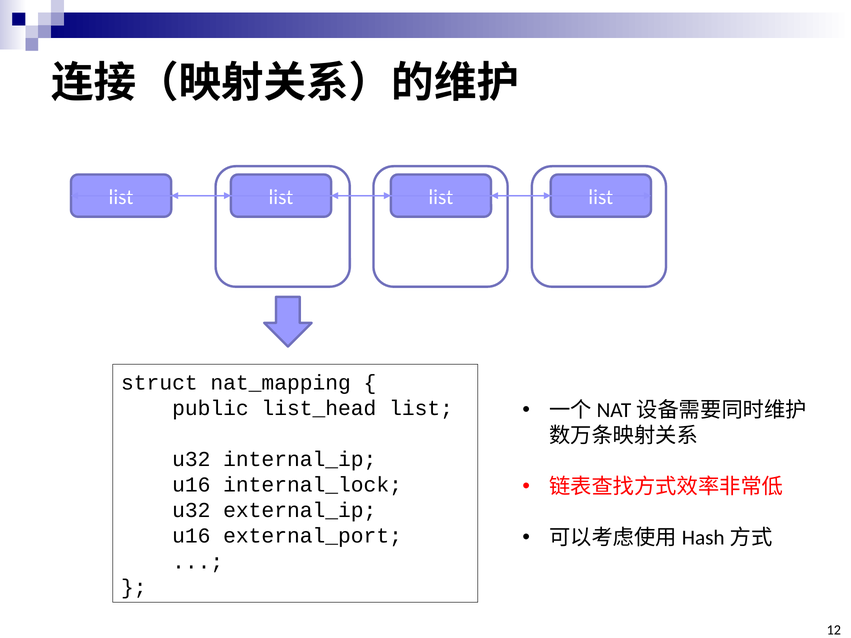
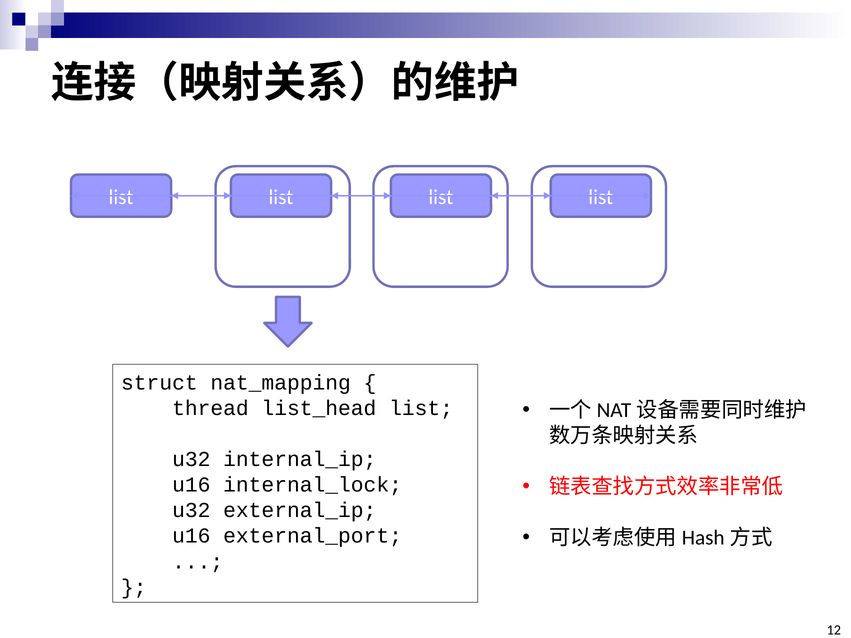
public: public -> thread (210, 409)
